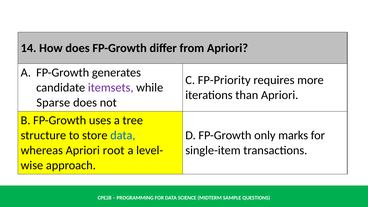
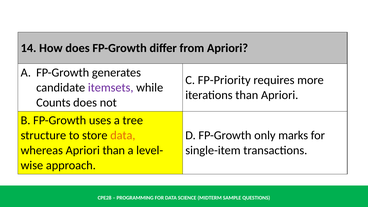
Sparse: Sparse -> Counts (53, 103)
data colour: blue -> orange (123, 135)
Apriori root: root -> than (114, 150)
